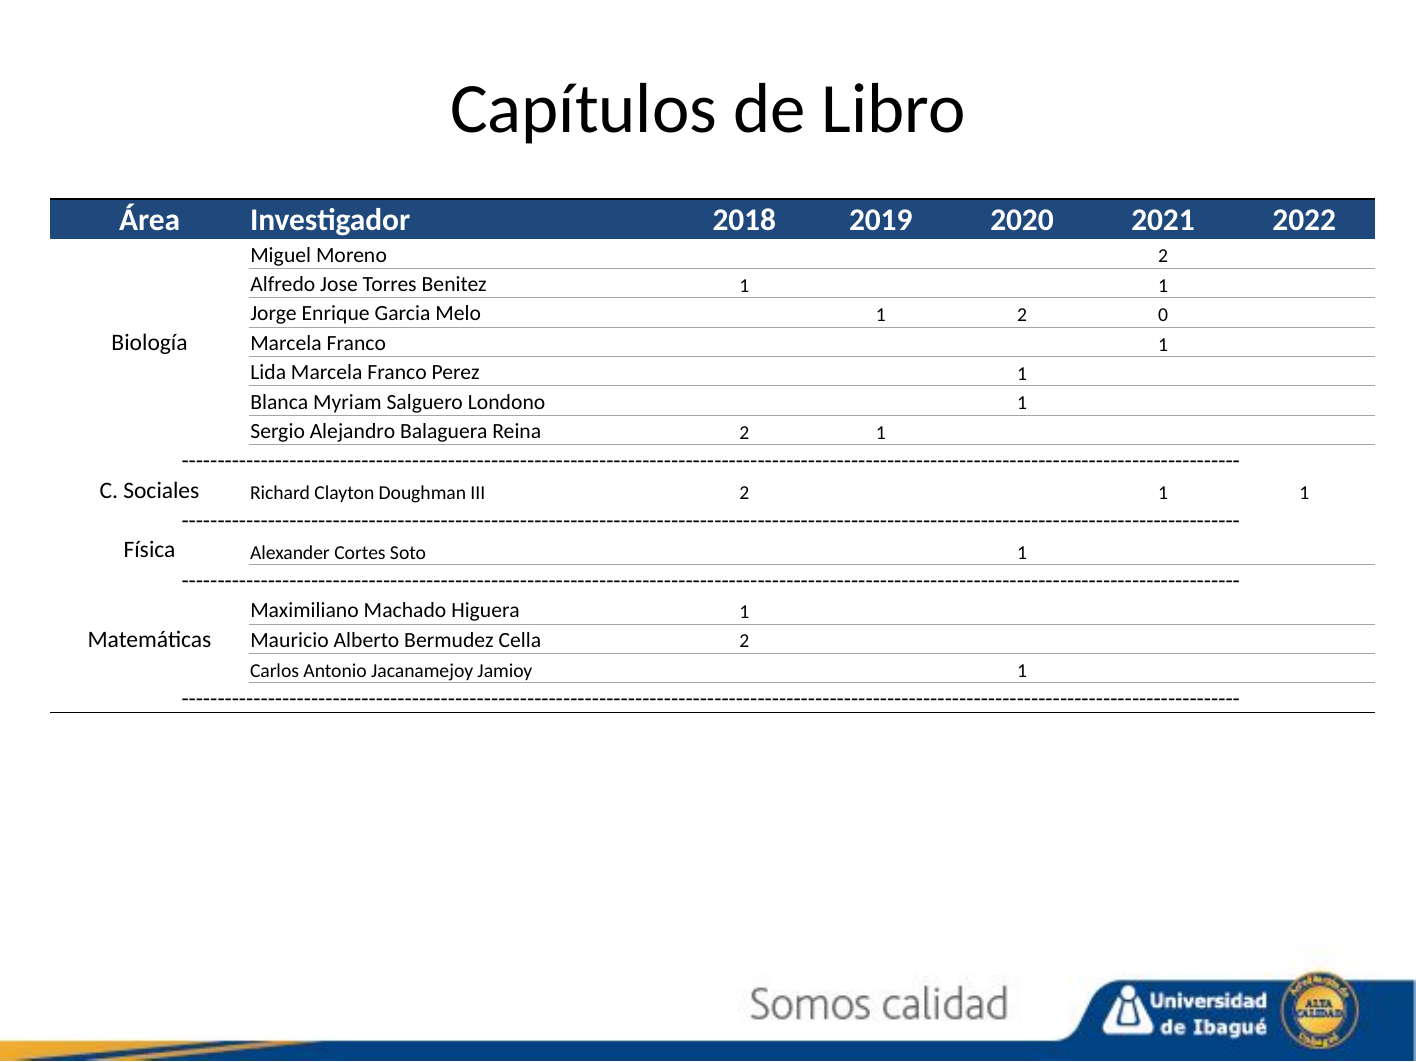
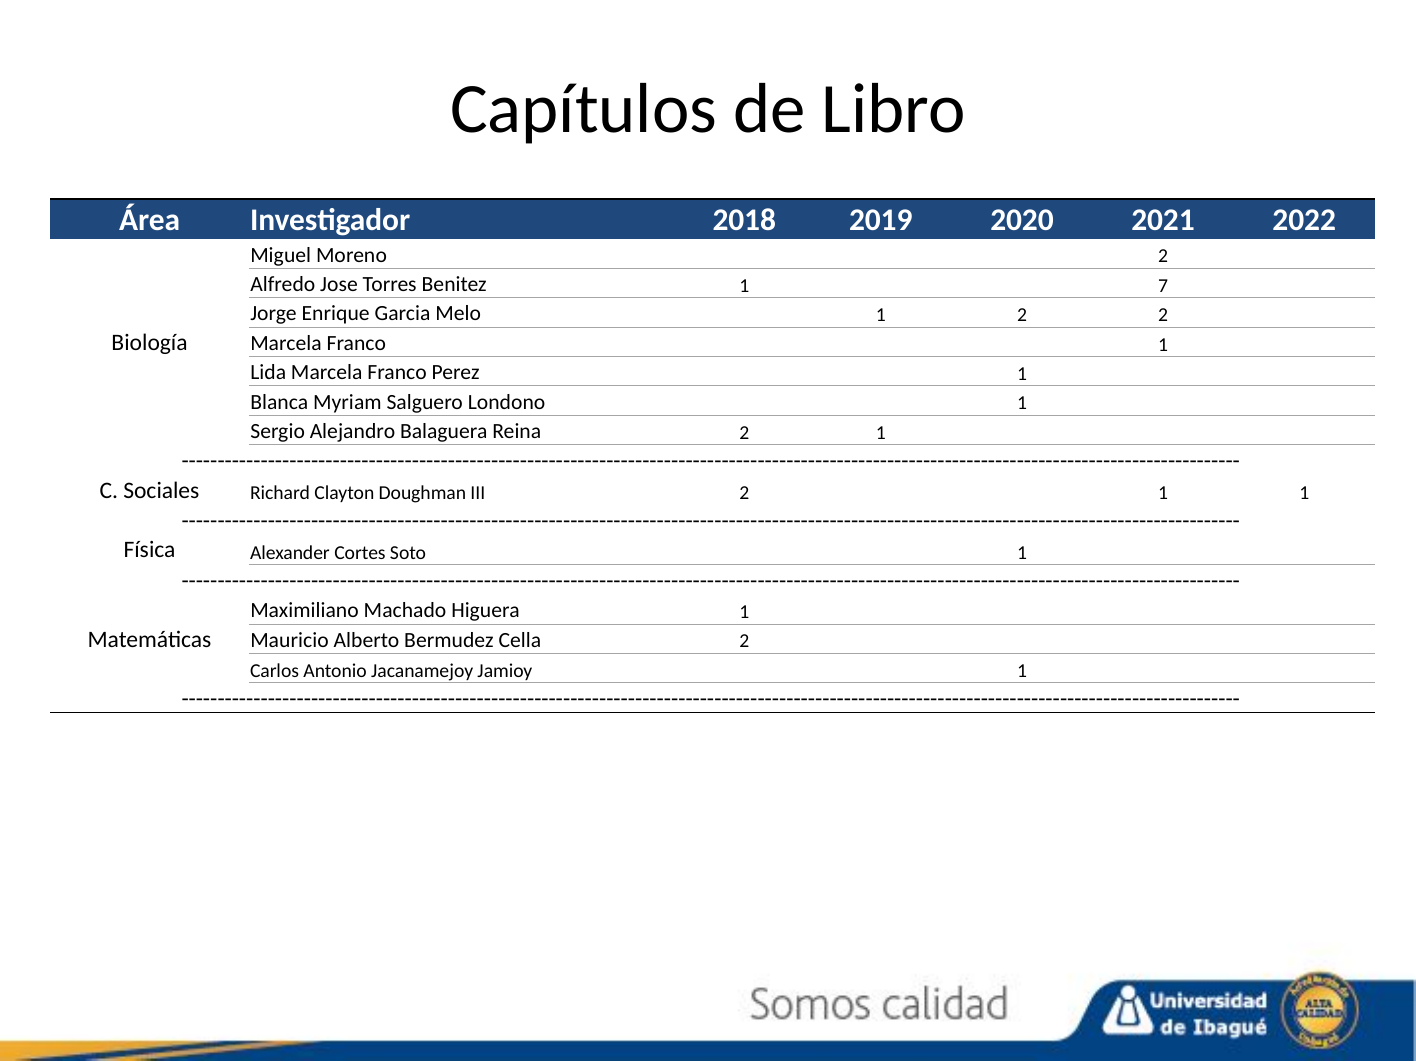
Benitez 1 1: 1 -> 7 (1163, 286)
2 0: 0 -> 2 (1163, 315)
